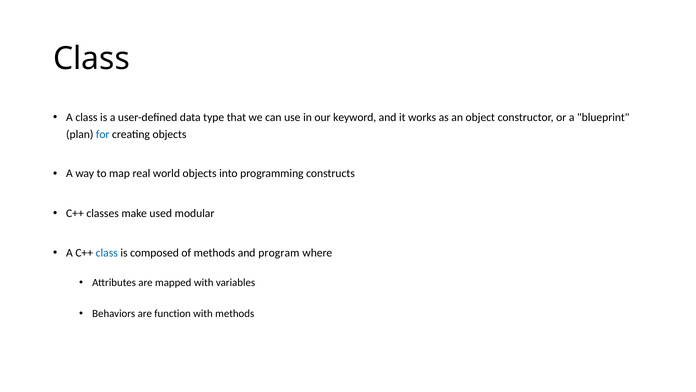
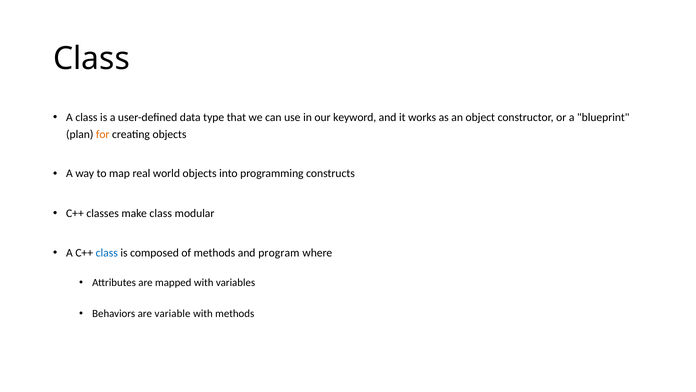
for colour: blue -> orange (103, 134)
make used: used -> class (161, 213)
function: function -> variable (172, 313)
